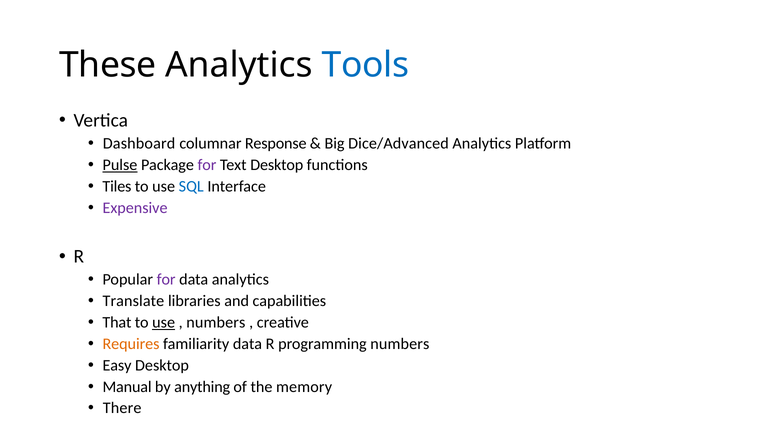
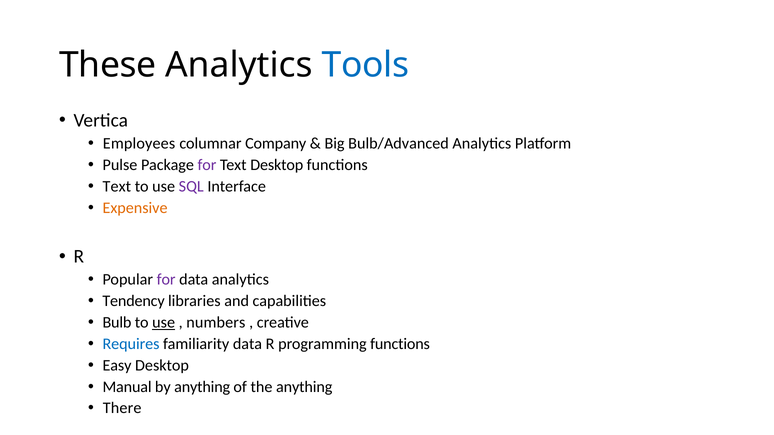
Dashboard: Dashboard -> Employees (139, 144)
Response: Response -> Company (276, 144)
Dice/Advanced: Dice/Advanced -> Bulb/Advanced (399, 144)
Pulse underline: present -> none (120, 165)
Tiles: Tiles -> Text (117, 187)
SQL colour: blue -> purple (191, 187)
Expensive colour: purple -> orange (135, 208)
Translate: Translate -> Tendency (134, 301)
That: That -> Bulb (117, 323)
Requires colour: orange -> blue (131, 344)
programming numbers: numbers -> functions (400, 344)
the memory: memory -> anything (304, 387)
